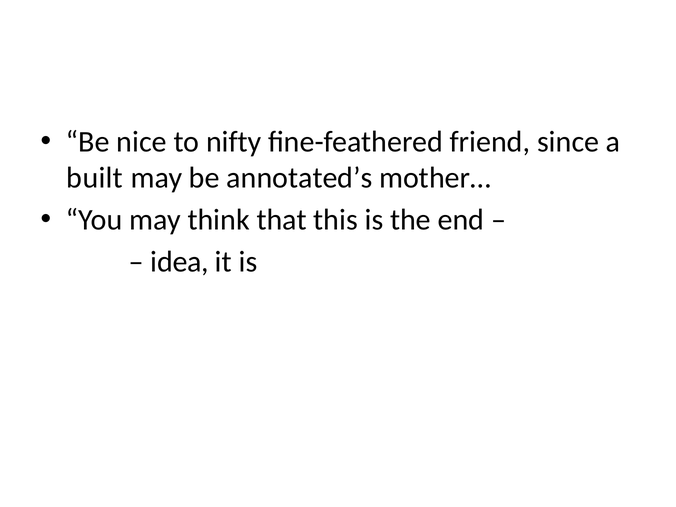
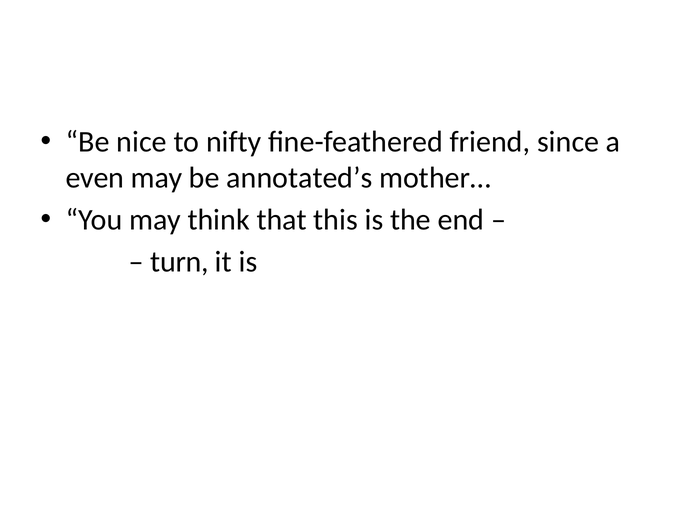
built: built -> even (95, 178)
idea: idea -> turn (180, 262)
